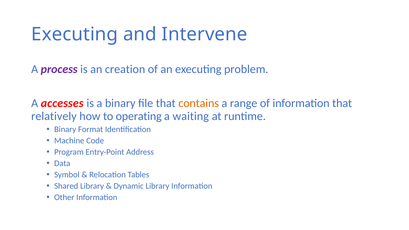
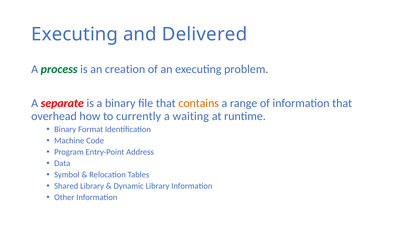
Intervene: Intervene -> Delivered (205, 34)
process colour: purple -> green (59, 69)
accesses: accesses -> separate (62, 103)
relatively: relatively -> overhead (54, 116)
operating: operating -> currently (139, 116)
